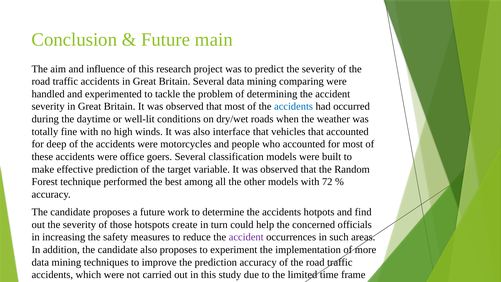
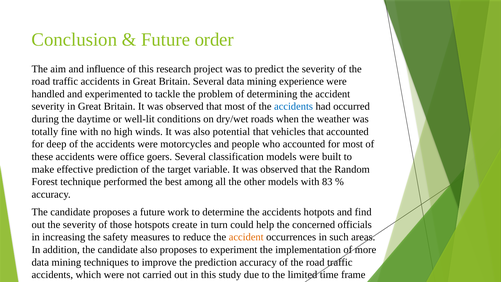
main: main -> order (214, 40)
comparing: comparing -> experience (301, 81)
interface: interface -> potential (231, 132)
72: 72 -> 83 (327, 182)
accident colour: purple -> orange (246, 237)
